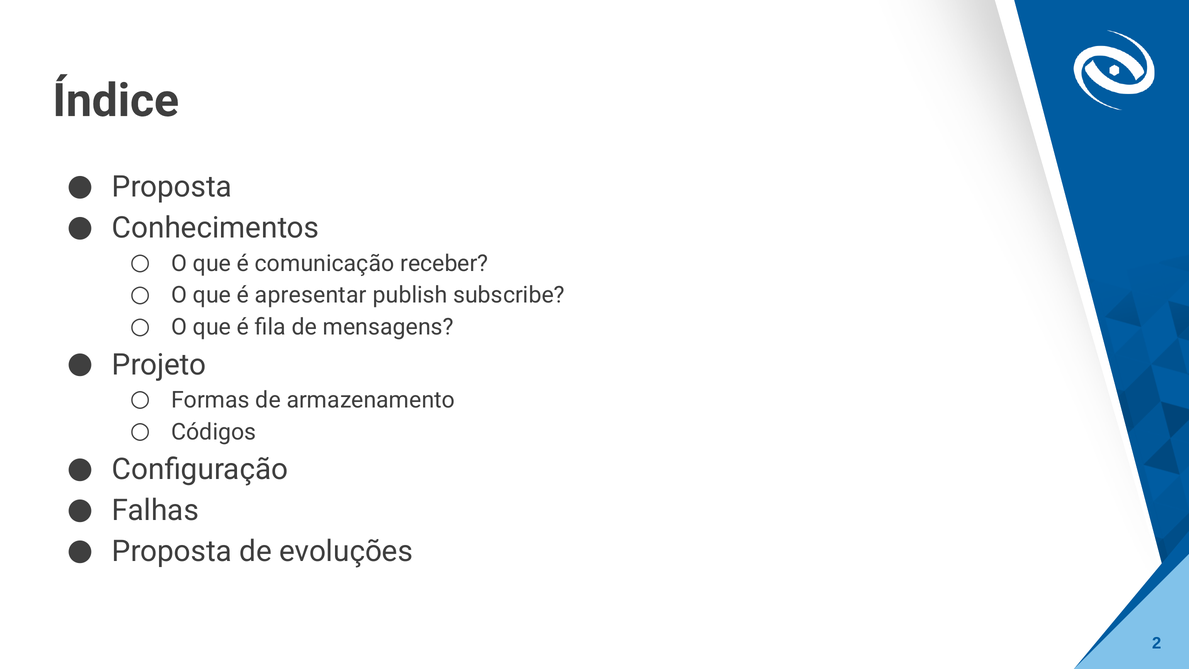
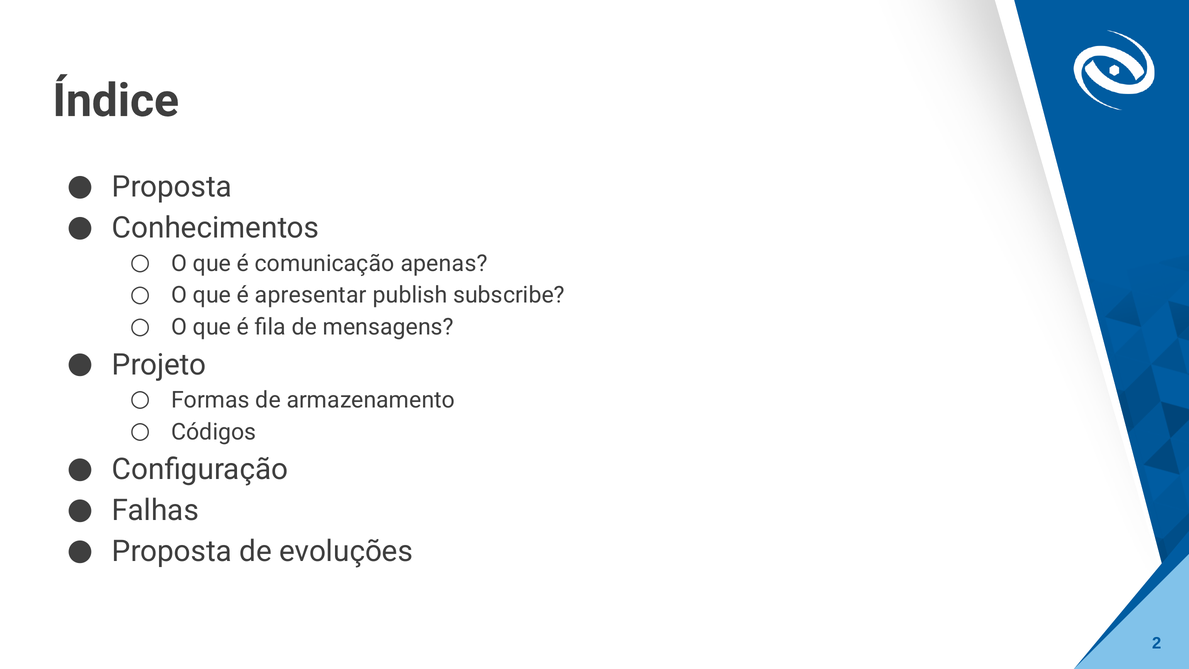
receber: receber -> apenas (444, 263)
